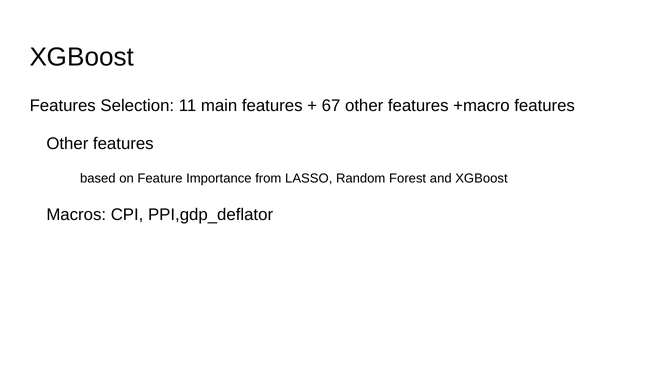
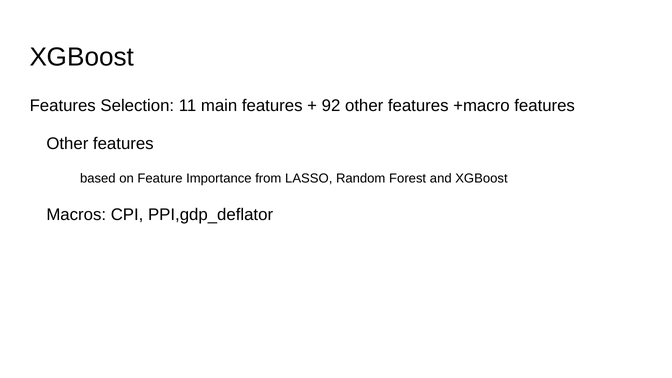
67: 67 -> 92 (331, 106)
